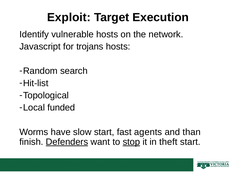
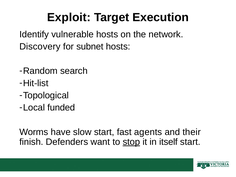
Javascript: Javascript -> Discovery (40, 47)
trojans: trojans -> subnet (90, 47)
than: than -> their (192, 132)
Defenders underline: present -> none (67, 142)
theft: theft -> itself (168, 142)
